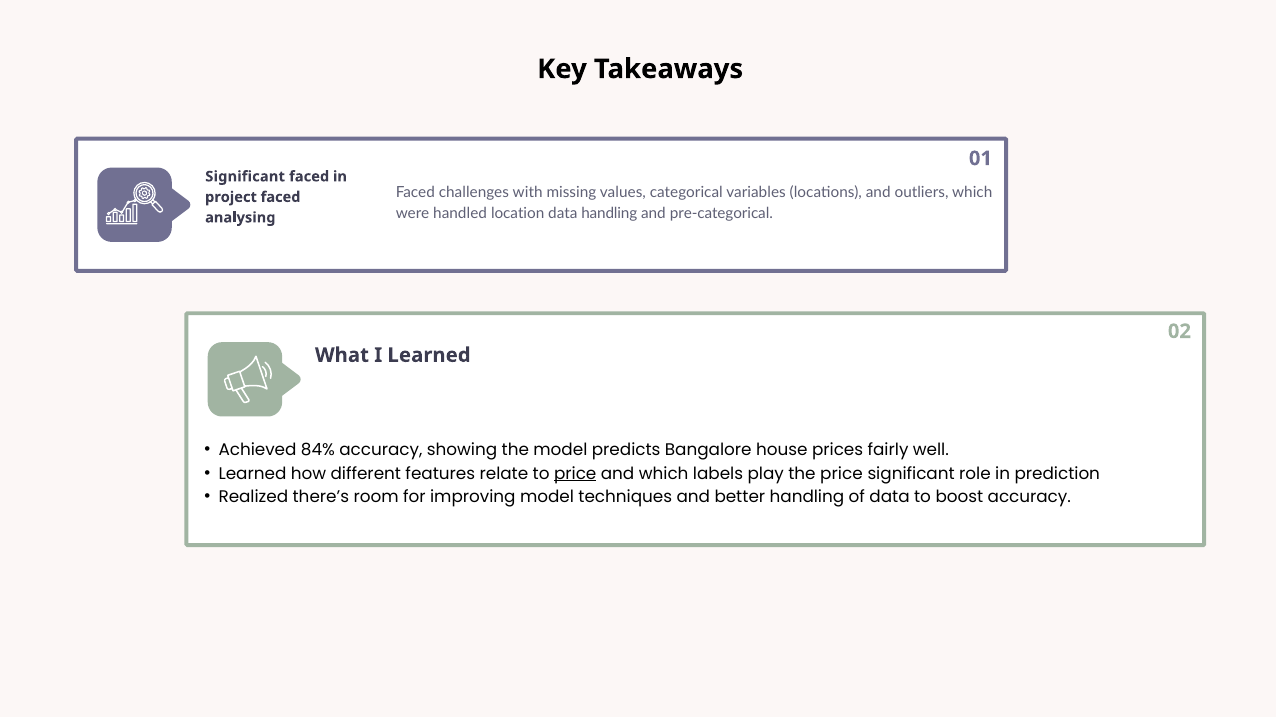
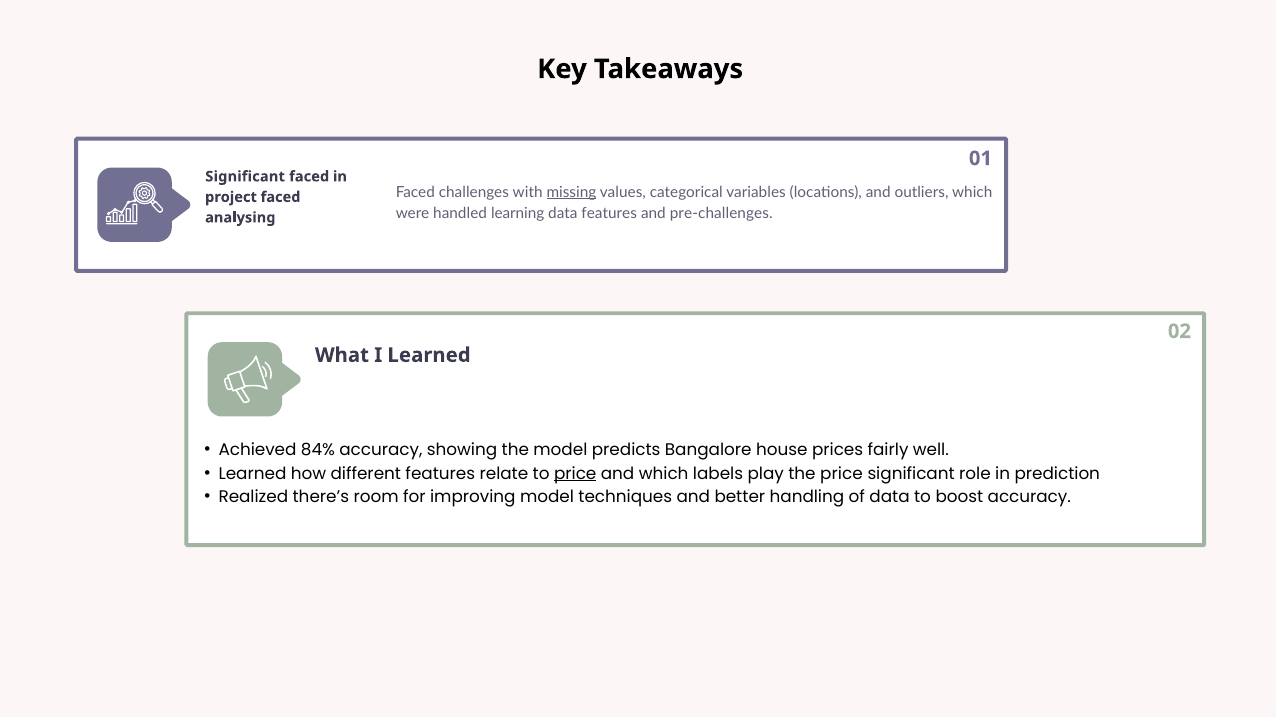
missing underline: none -> present (571, 192)
location: location -> learning (518, 214)
data handling: handling -> features (609, 214)
pre-categorical: pre-categorical -> pre-challenges (721, 214)
